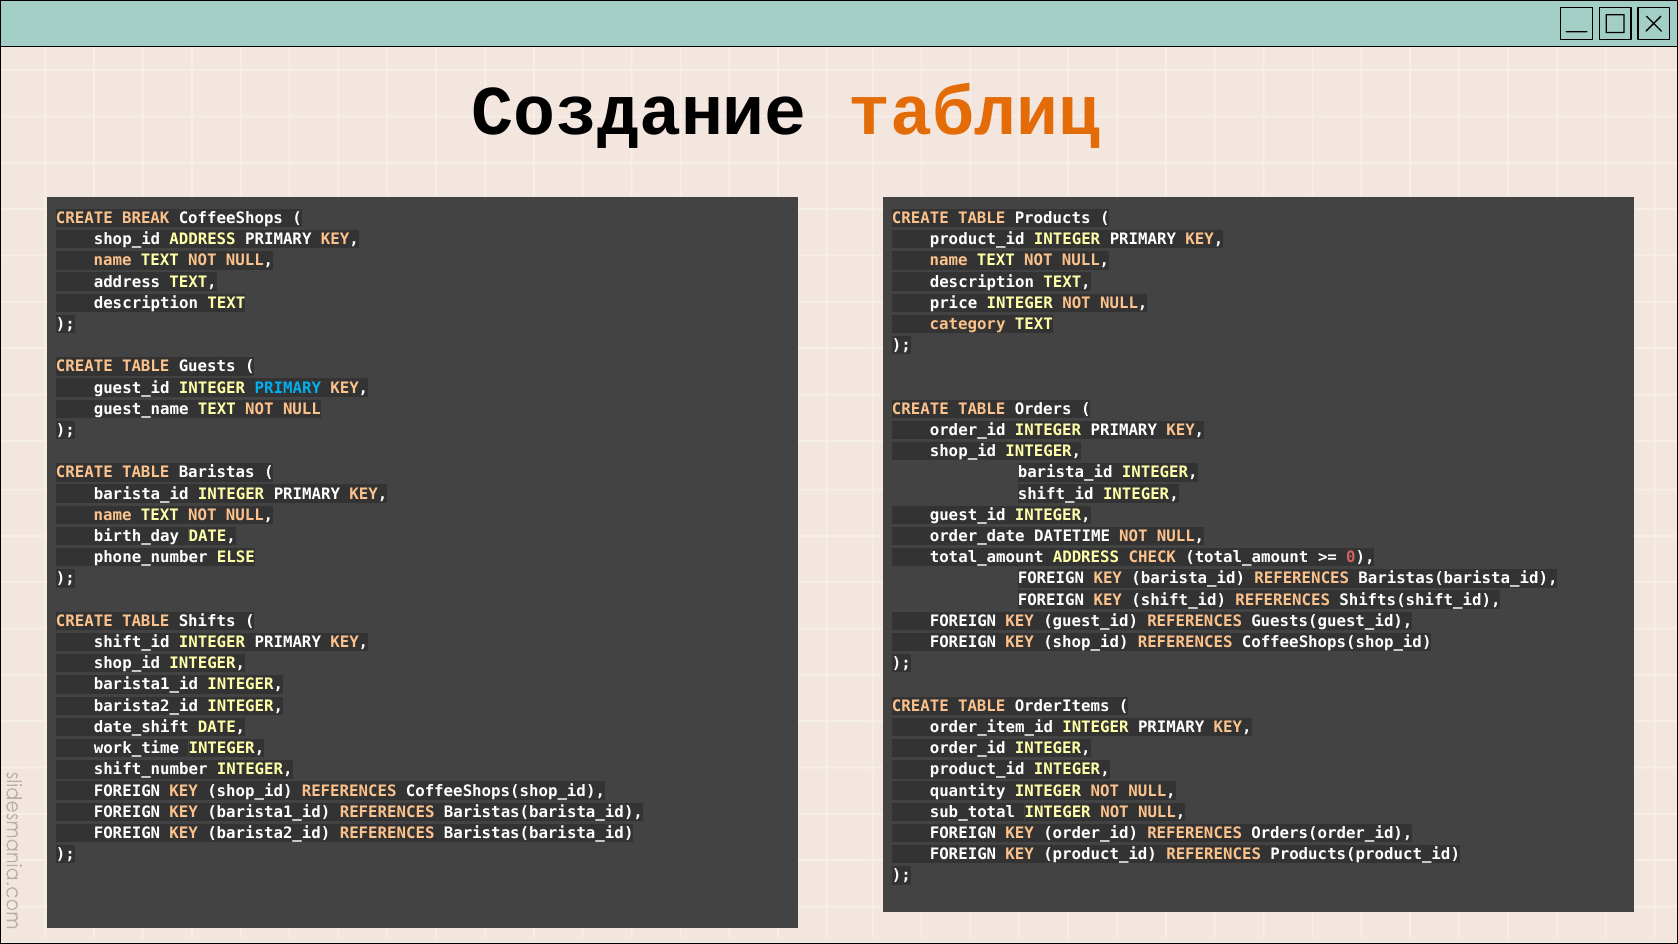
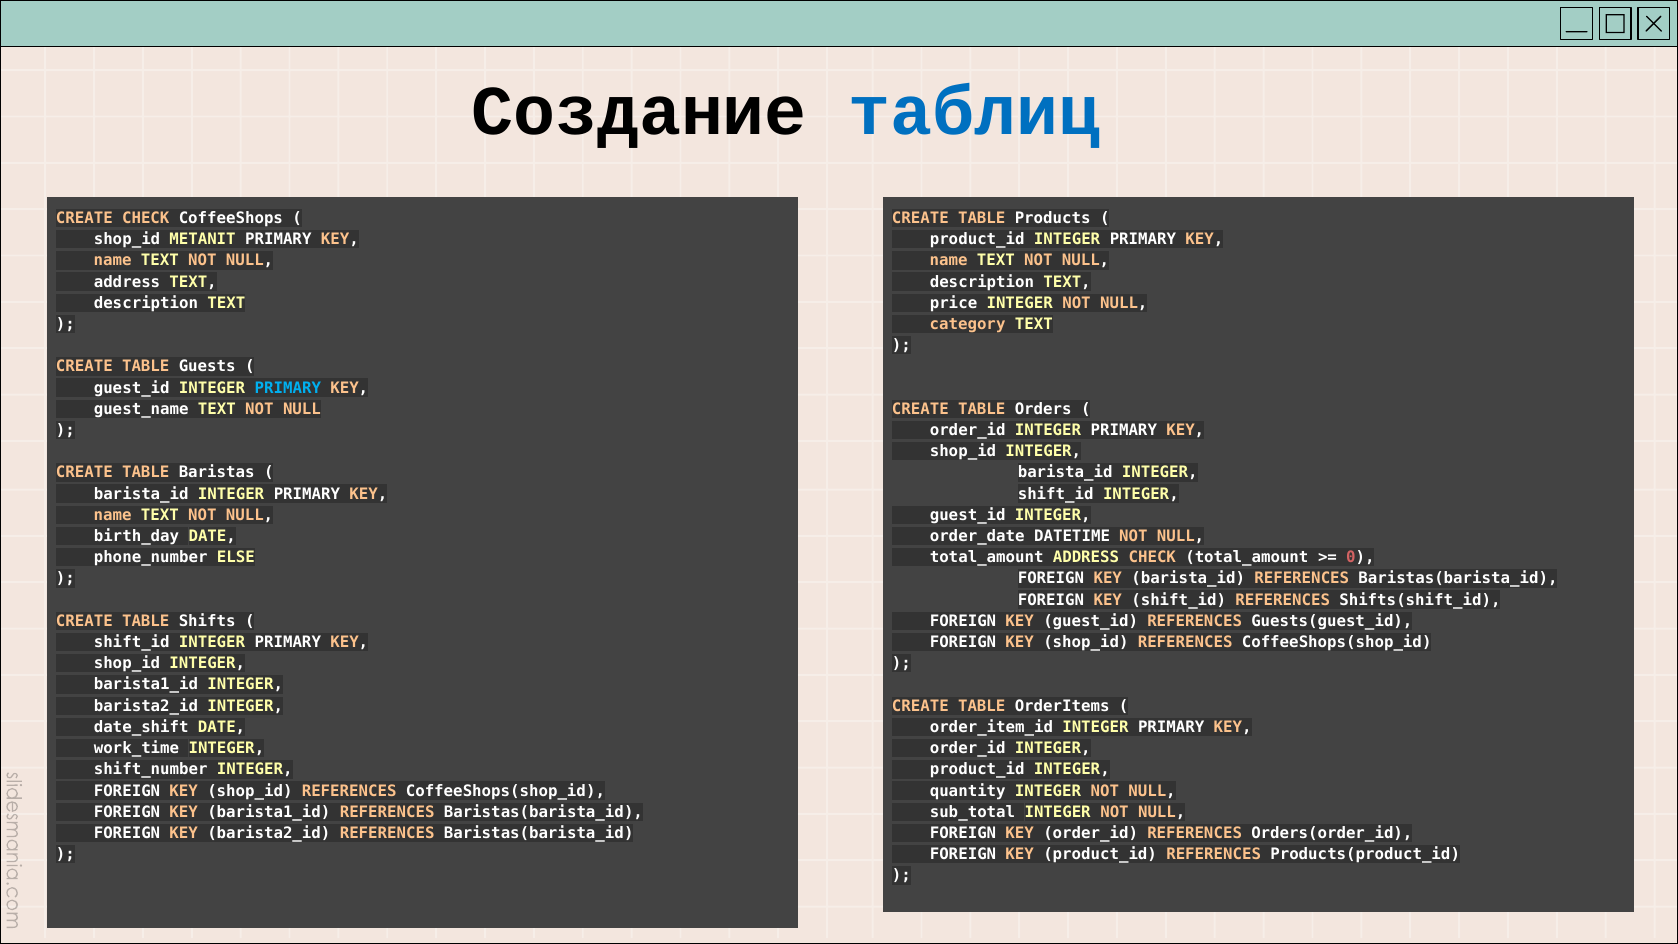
таблиц colour: orange -> blue (974, 111)
CREATE BREAK: BREAK -> CHECK (146, 218)
ADDRESS: ADDRESS -> METANIT (203, 239)
